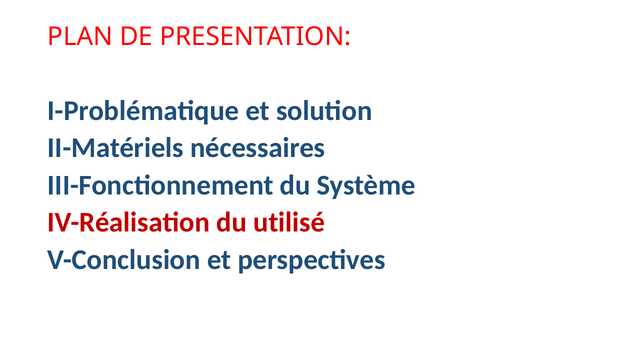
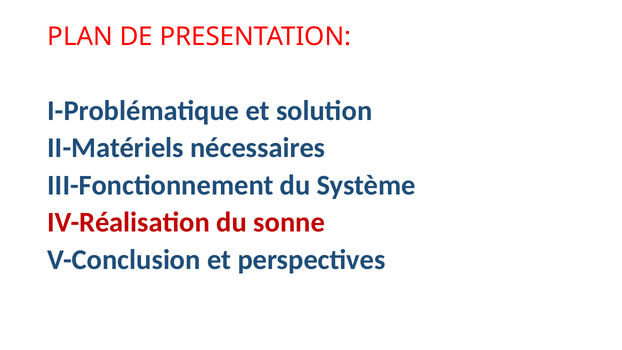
utilisé: utilisé -> sonne (289, 222)
